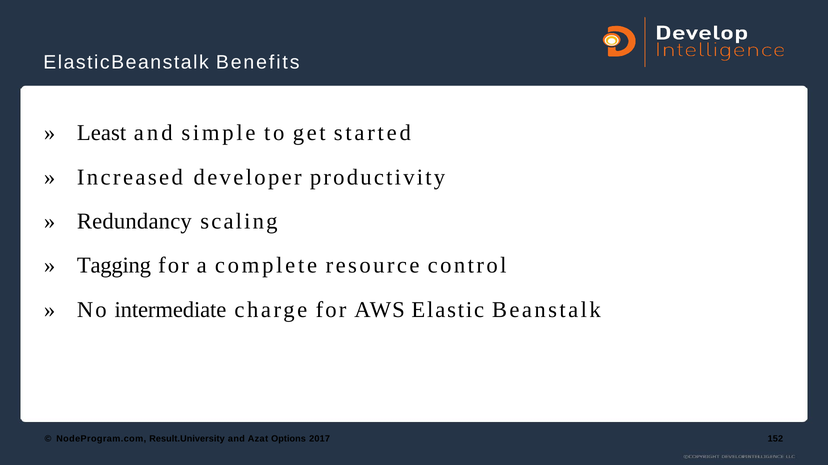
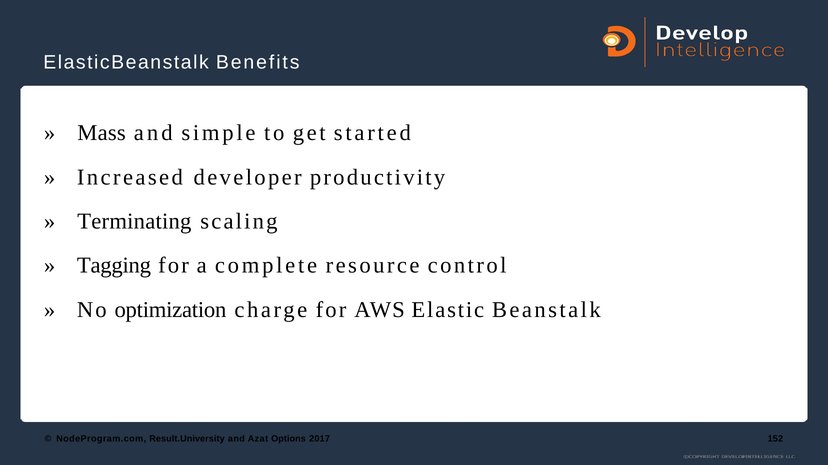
Least: Least -> Mass (102, 133)
Redundancy: Redundancy -> Terminating (134, 222)
intermediate: intermediate -> optimization (170, 310)
